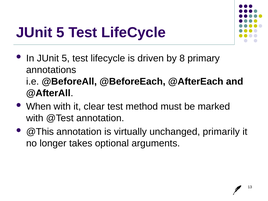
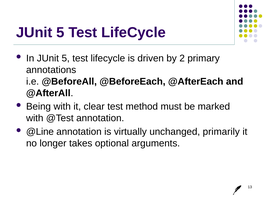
8: 8 -> 2 (182, 58)
When: When -> Being (39, 107)
@This: @This -> @Line (40, 132)
